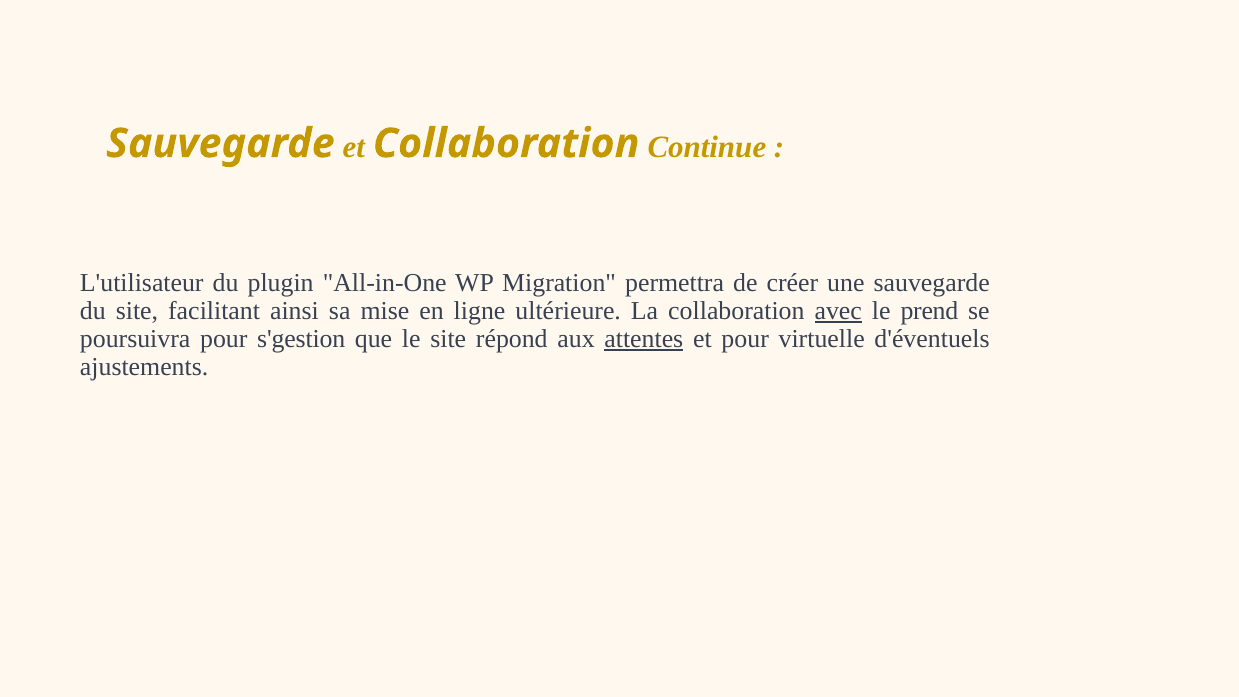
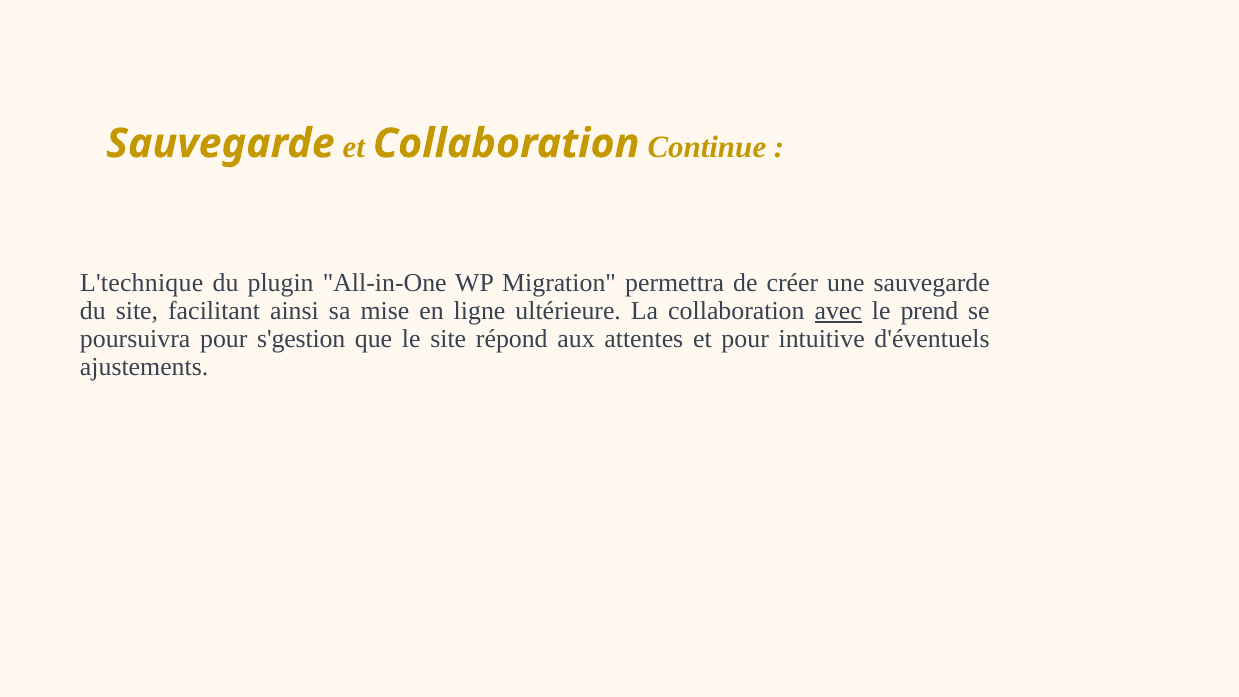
L'utilisateur: L'utilisateur -> L'technique (142, 283)
attentes underline: present -> none (644, 339)
virtuelle: virtuelle -> intuitive (822, 339)
